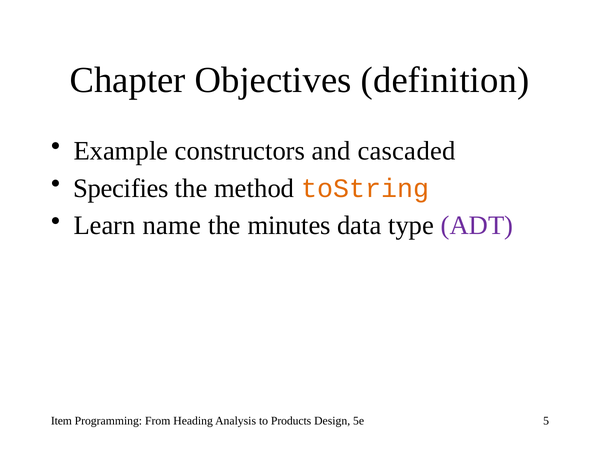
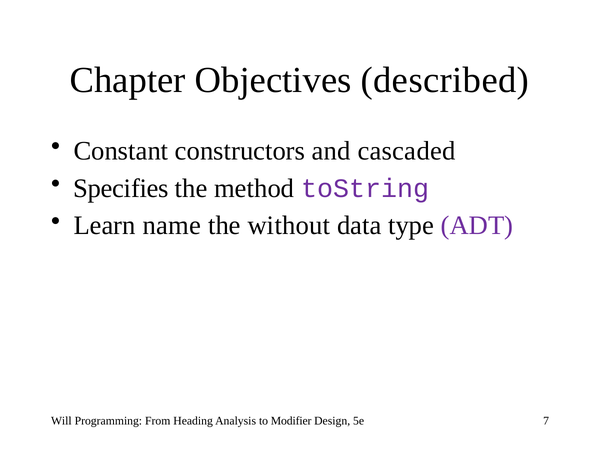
definition: definition -> described (445, 80)
Example: Example -> Constant (121, 151)
toString colour: orange -> purple (365, 188)
minutes: minutes -> without (289, 226)
Item: Item -> Will (61, 421)
Products: Products -> Modifier (291, 421)
5: 5 -> 7 (546, 421)
